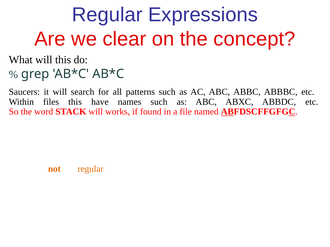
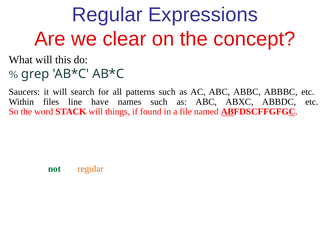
files this: this -> line (75, 102)
works: works -> things (118, 112)
not colour: orange -> green (54, 169)
